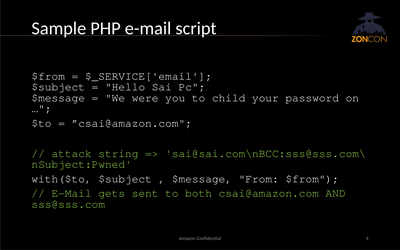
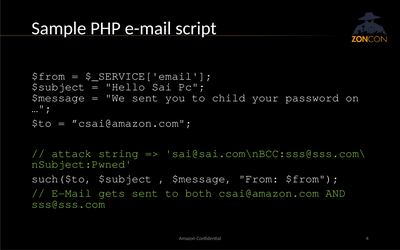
We were: were -> sent (145, 98)
with($to: with($to -> such($to (62, 179)
